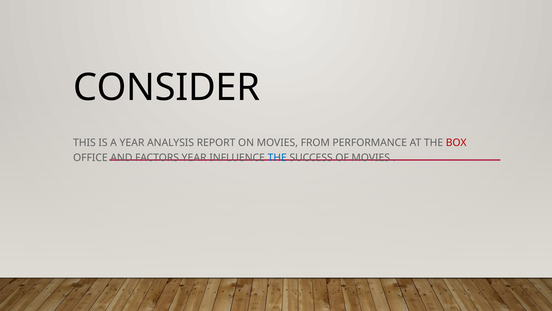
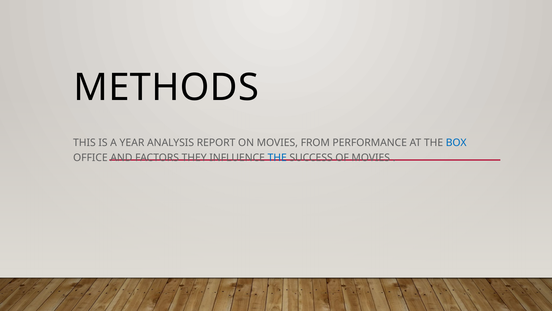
CONSIDER: CONSIDER -> METHODS (166, 87)
BOX colour: red -> blue (456, 142)
FACTORS YEAR: YEAR -> THEY (194, 157)
